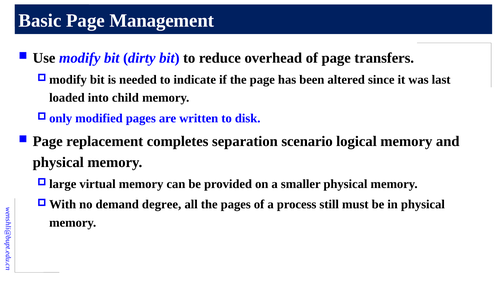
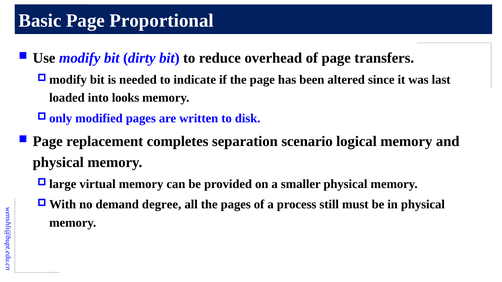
Management: Management -> Proportional (162, 21)
child: child -> looks (126, 98)
